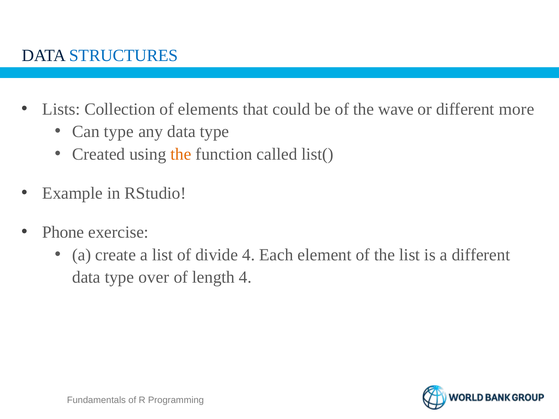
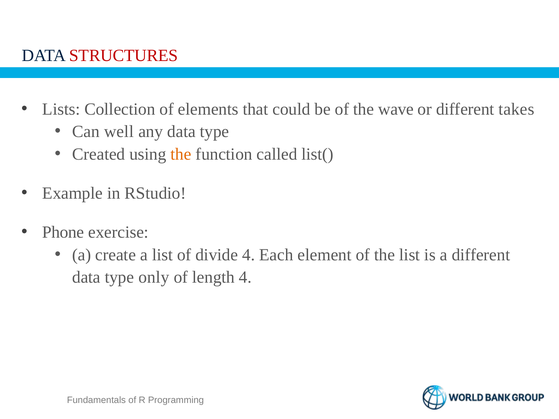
STRUCTURES colour: blue -> red (124, 56)
more: more -> takes (516, 109)
Can type: type -> well (119, 132)
over: over -> only (154, 277)
